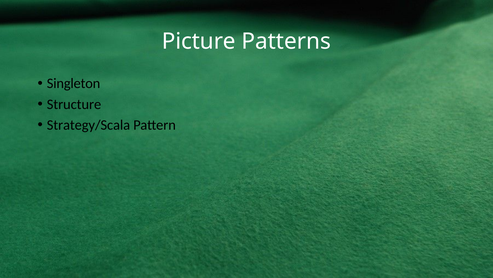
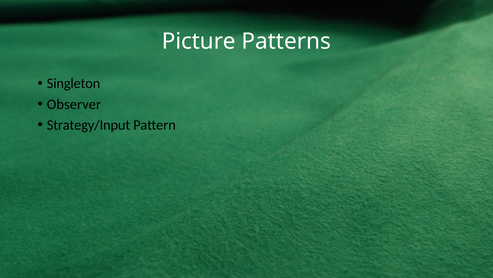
Structure: Structure -> Observer (74, 104)
Strategy/Scala: Strategy/Scala -> Strategy/Input (89, 125)
